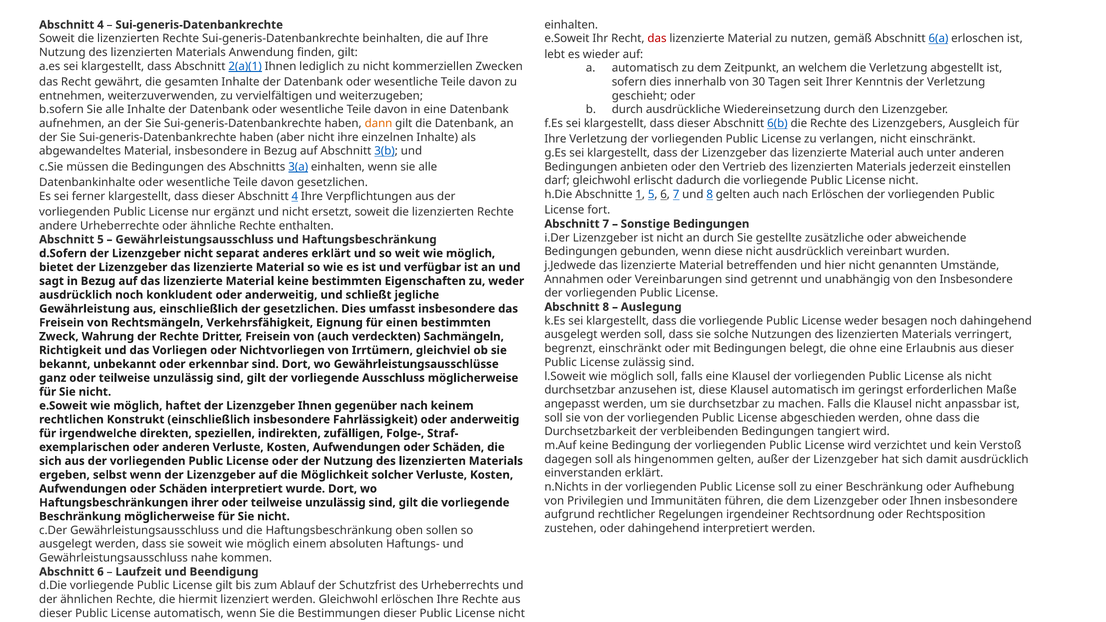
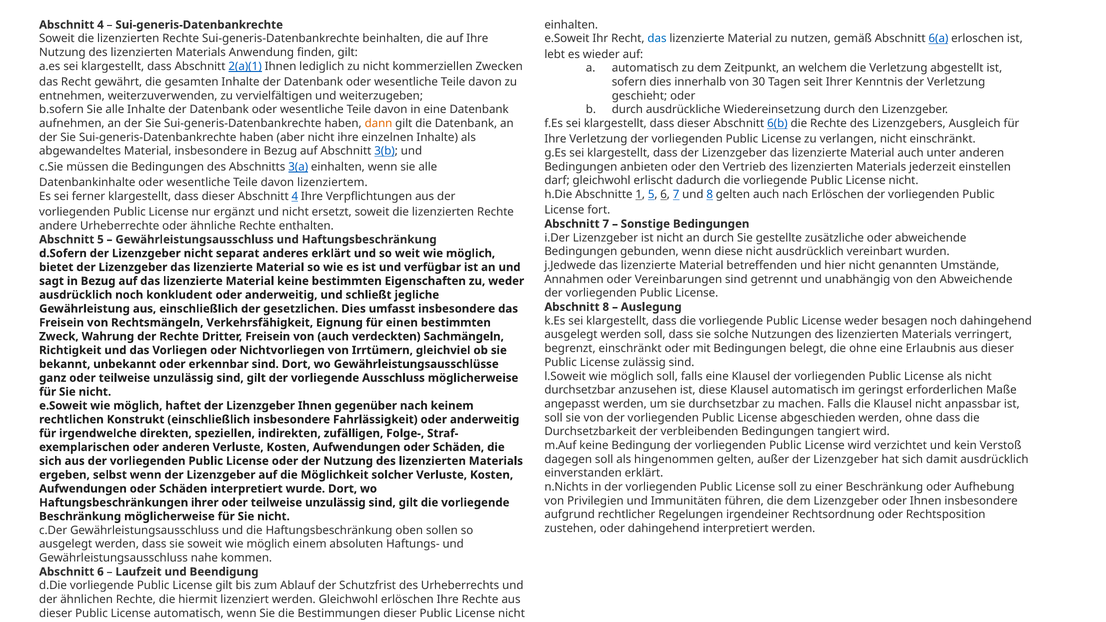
das colour: red -> blue (657, 39)
davon gesetzlichen: gesetzlichen -> lizenziertem (332, 182)
den Insbesondere: Insbesondere -> Abweichende (976, 279)
